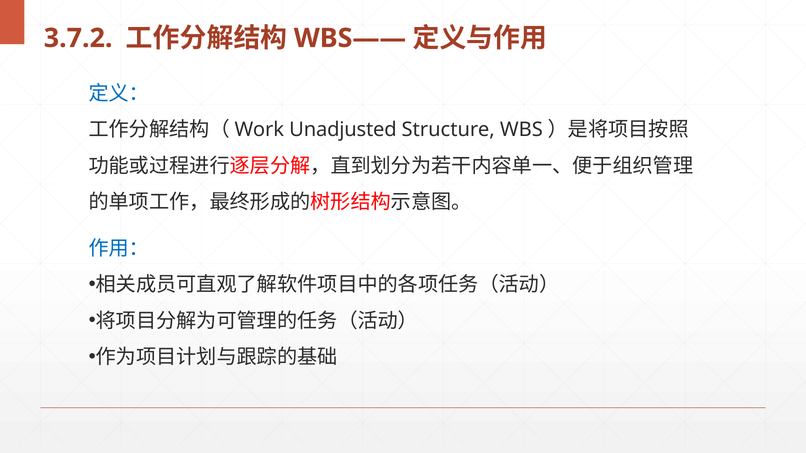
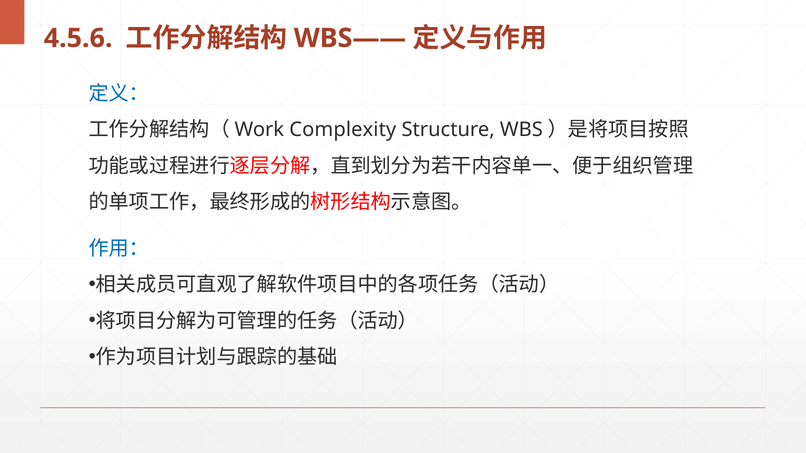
3.7.2: 3.7.2 -> 4.5.6 (78, 38)
Unadjusted: Unadjusted -> Complexity (343, 130)
